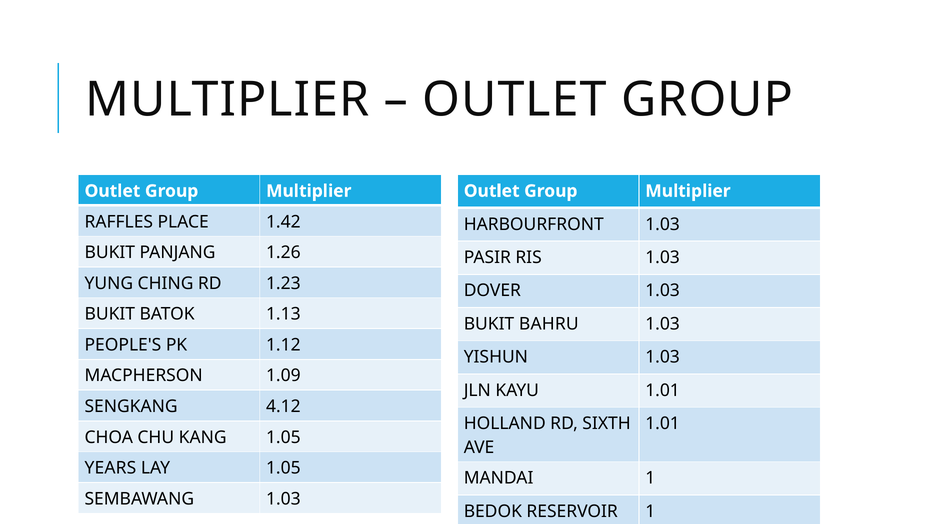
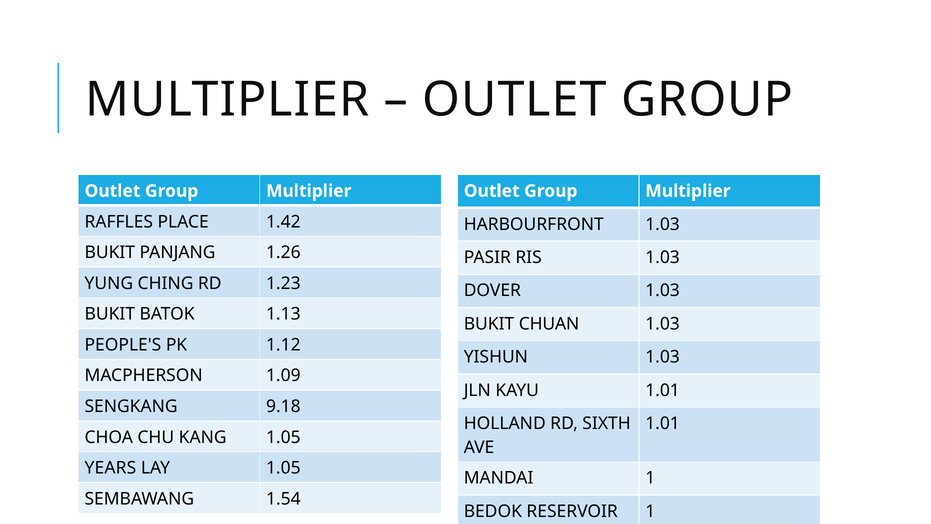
BAHRU: BAHRU -> CHUAN (549, 324)
4.12: 4.12 -> 9.18 (283, 406)
SEMBAWANG 1.03: 1.03 -> 1.54 (283, 499)
